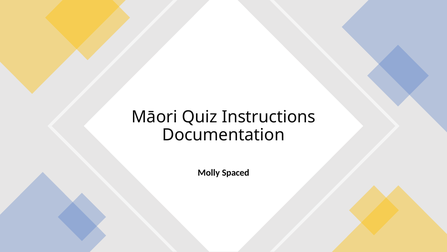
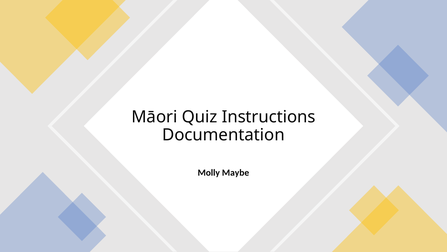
Spaced: Spaced -> Maybe (236, 172)
